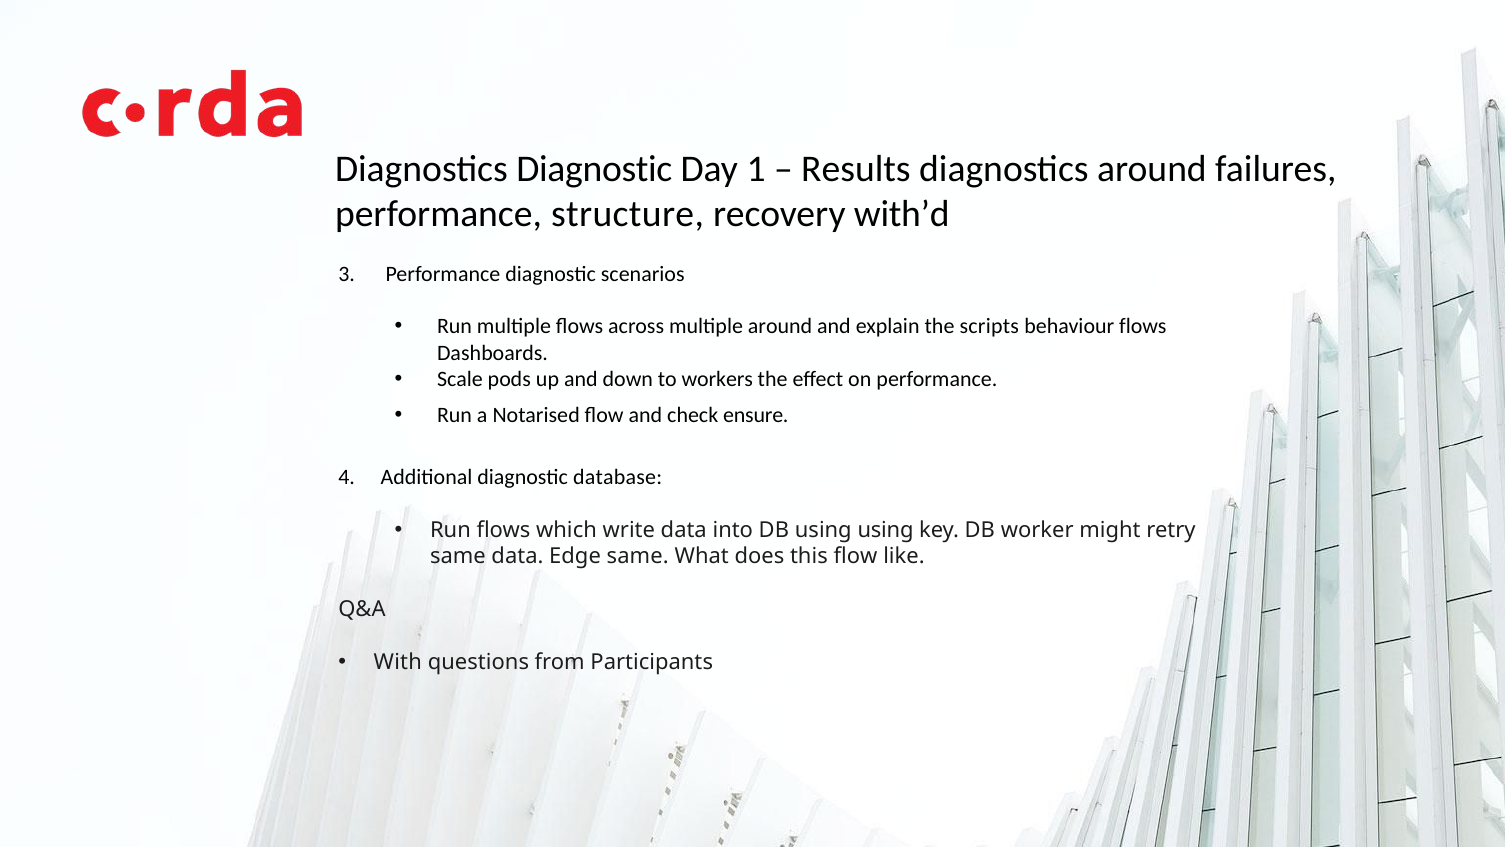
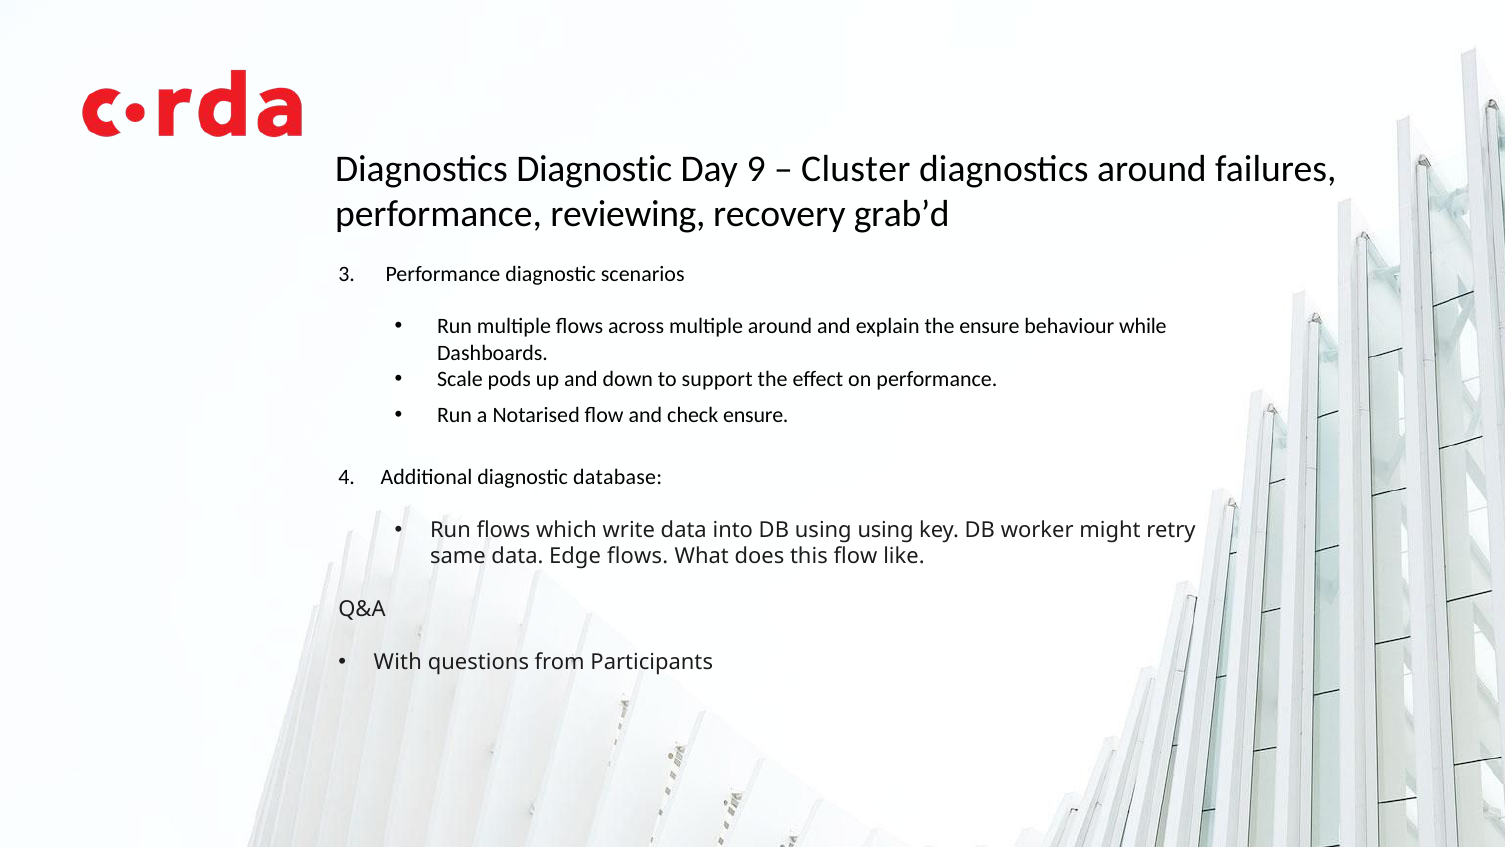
1: 1 -> 9 (756, 169)
Results: Results -> Cluster (856, 169)
structure: structure -> reviewing (628, 214)
with’d: with’d -> grab’d (902, 214)
the scripts: scripts -> ensure (989, 327)
behaviour flows: flows -> while (1143, 327)
workers: workers -> support (717, 379)
Edge same: same -> flows (638, 556)
